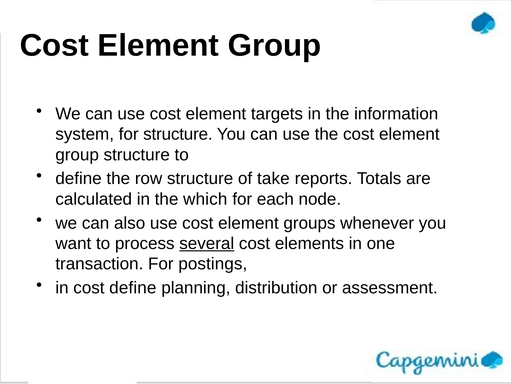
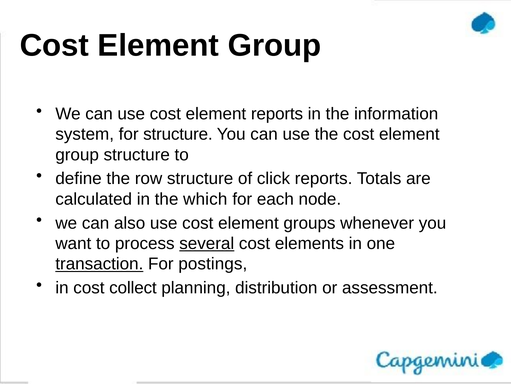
element targets: targets -> reports (277, 114)
take: take -> click (273, 178)
transaction underline: none -> present (99, 263)
cost define: define -> collect (133, 287)
